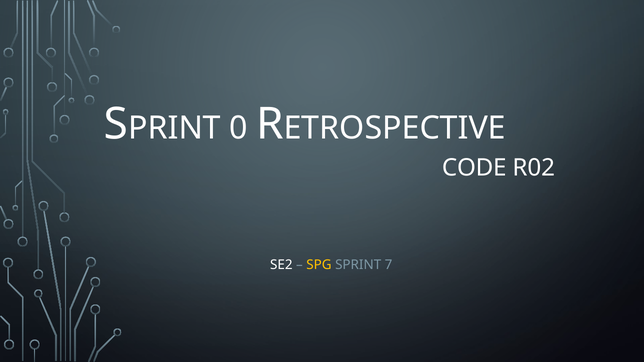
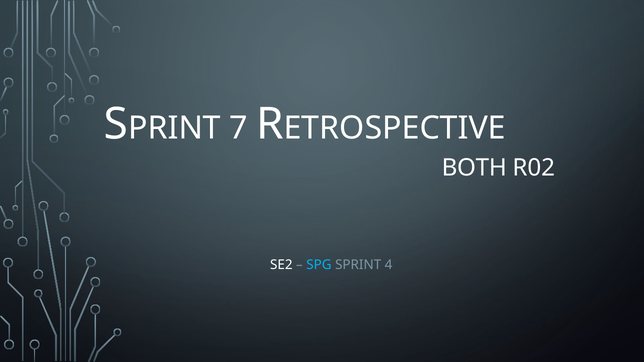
0: 0 -> 7 (238, 128)
CODE: CODE -> BOTH (474, 168)
SPG colour: yellow -> light blue (319, 265)
7: 7 -> 4 (389, 265)
